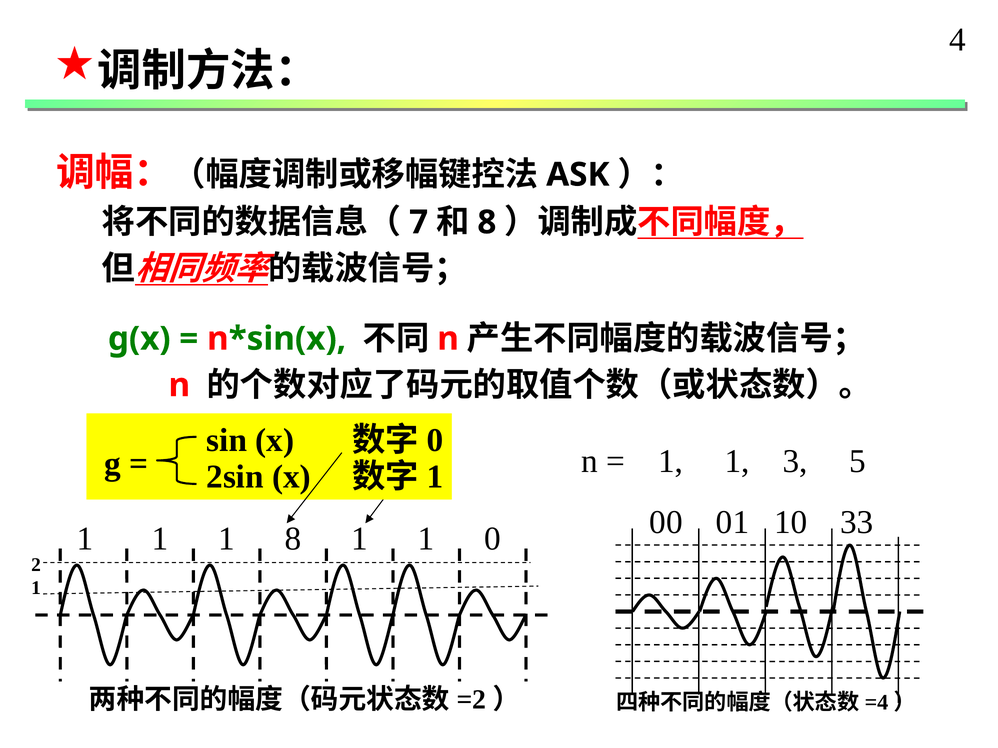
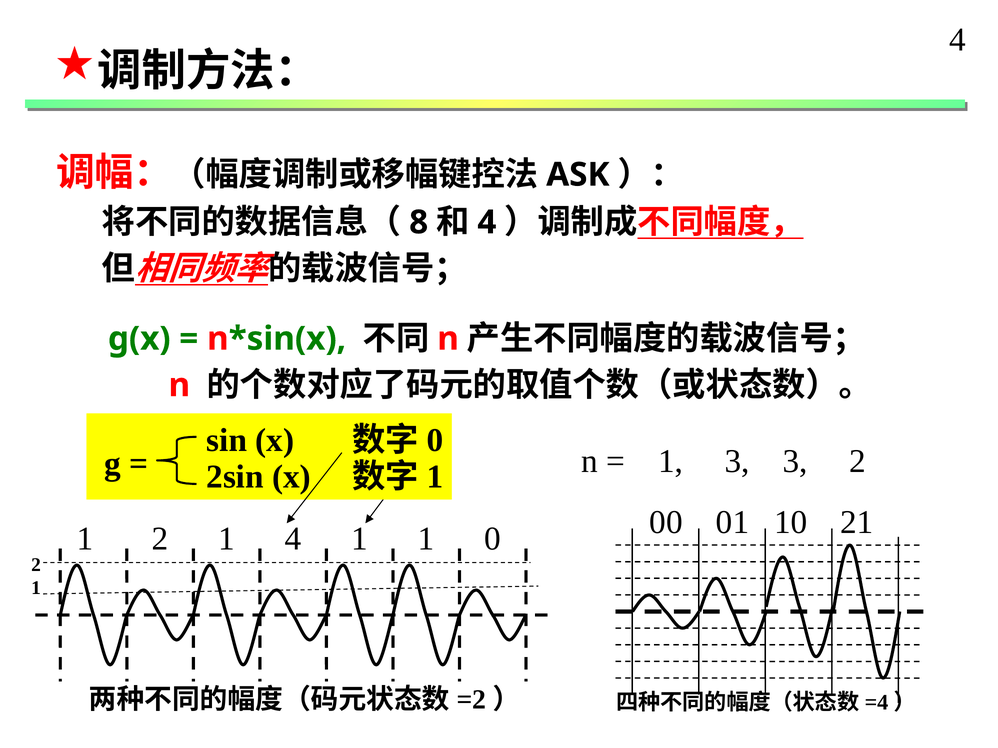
7: 7 -> 8 (419, 223)
8: 8 -> 4 (487, 223)
1: 1 -> 3 (737, 462)
3 5: 5 -> 2 (858, 462)
33: 33 -> 21 (857, 523)
1: 1 -> 2 (160, 539)
1 8: 8 -> 4 (293, 539)
